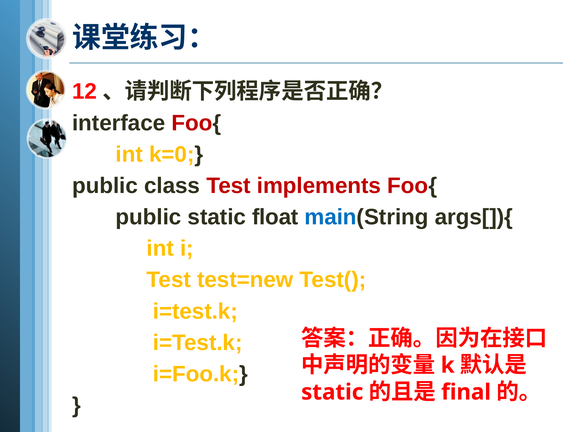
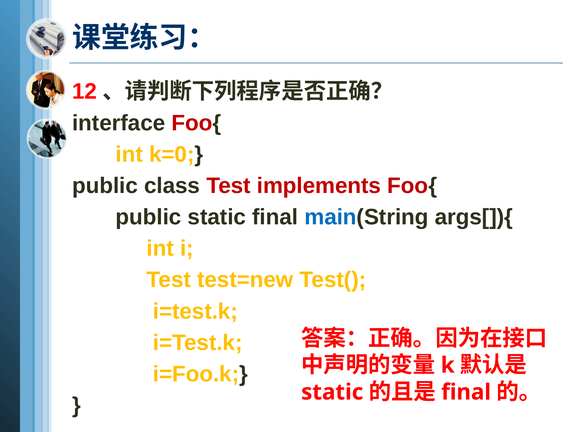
static float: float -> final (275, 217)
